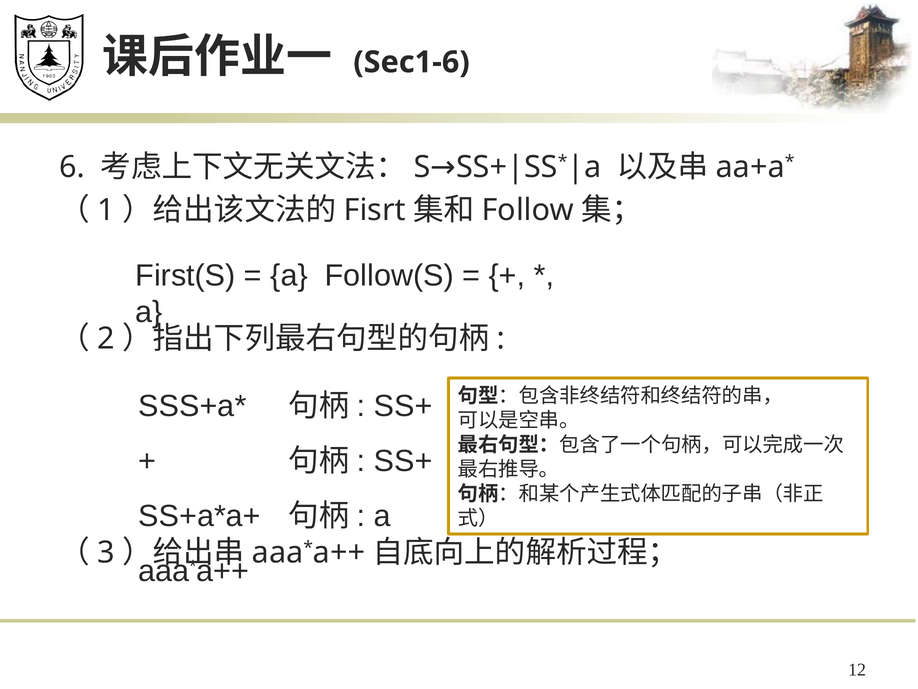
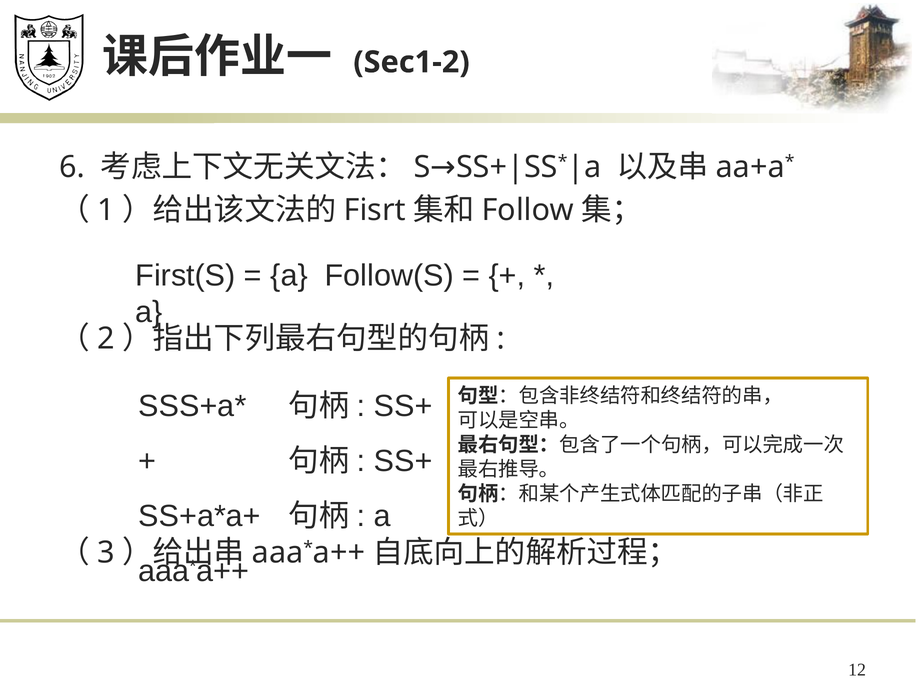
Sec1-6: Sec1-6 -> Sec1-2 (412, 62)
